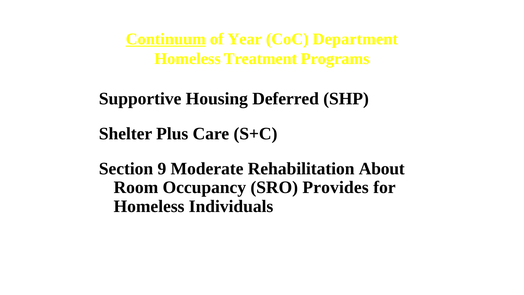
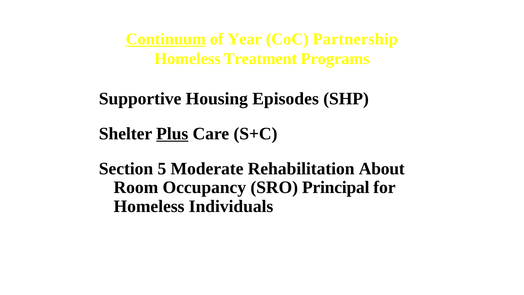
Department: Department -> Partnership (355, 39)
Deferred: Deferred -> Episodes (286, 99)
Plus underline: none -> present (172, 134)
9: 9 -> 5 (162, 168)
Provides: Provides -> Principal (336, 187)
